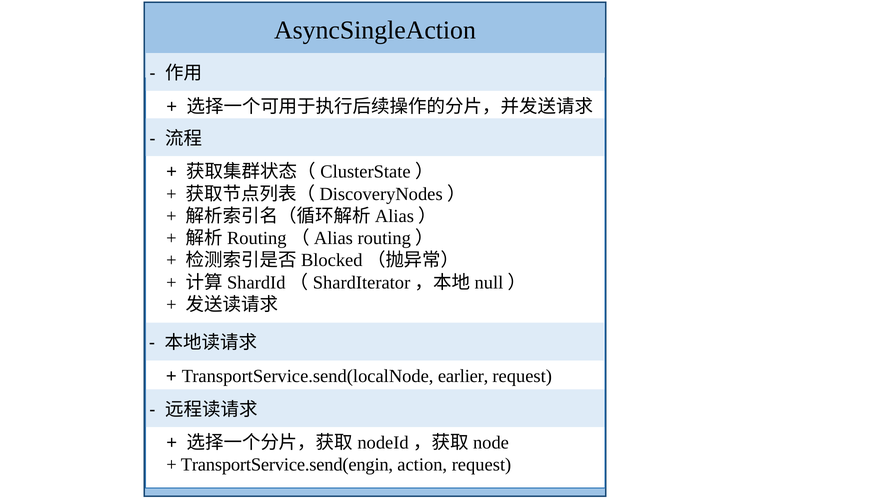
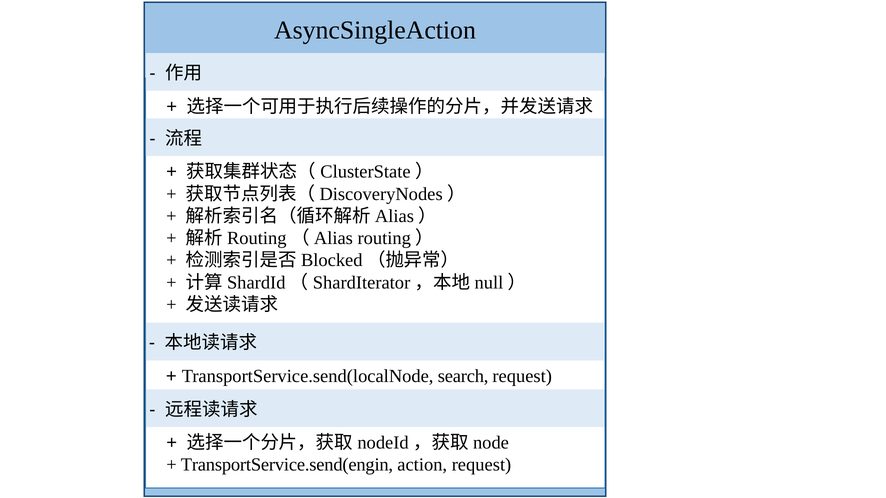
earlier: earlier -> search (463, 376)
